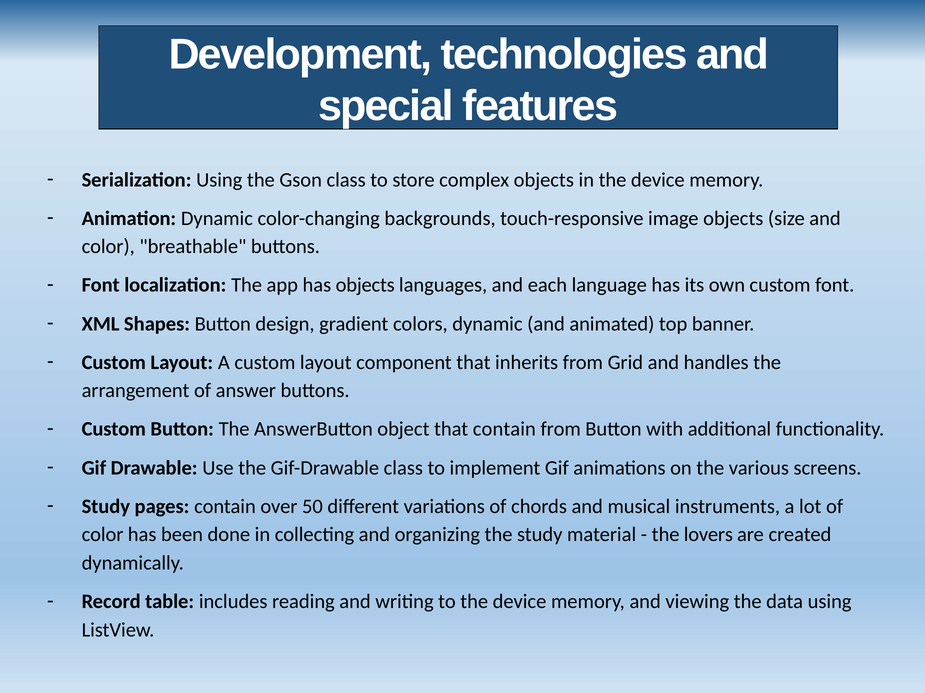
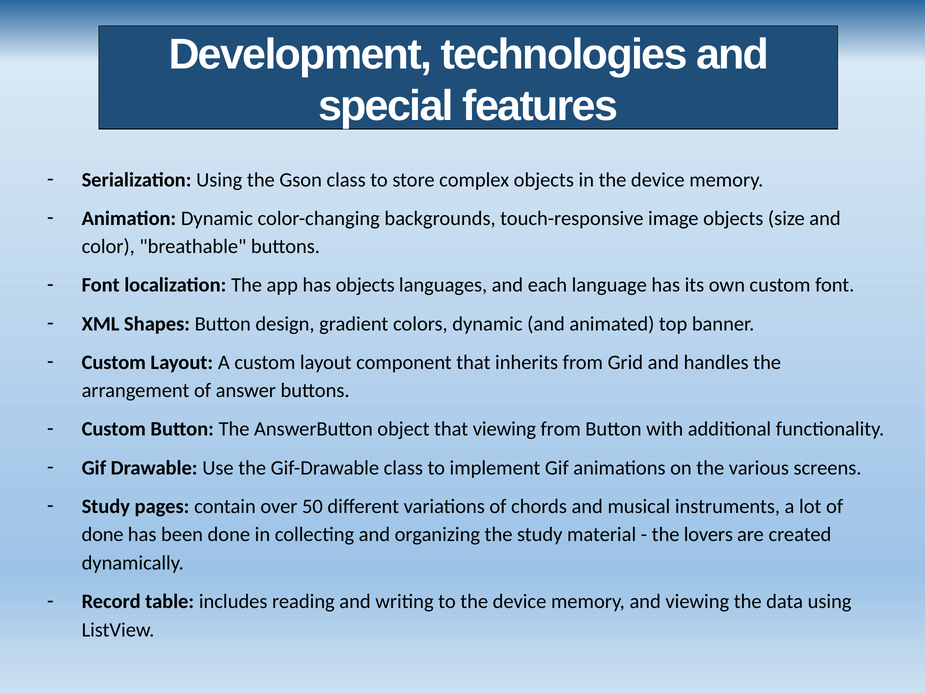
that contain: contain -> viewing (504, 430)
color: color -> done (103, 535)
